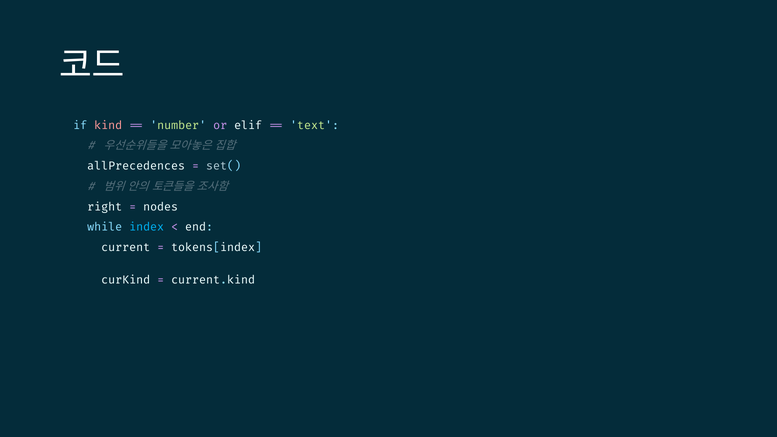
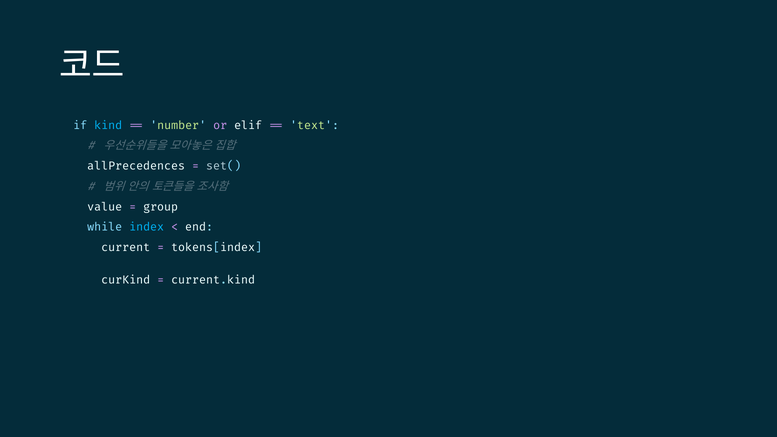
kind colour: pink -> light blue (108, 125)
right: right -> value (105, 207)
nodes: nodes -> group (161, 207)
